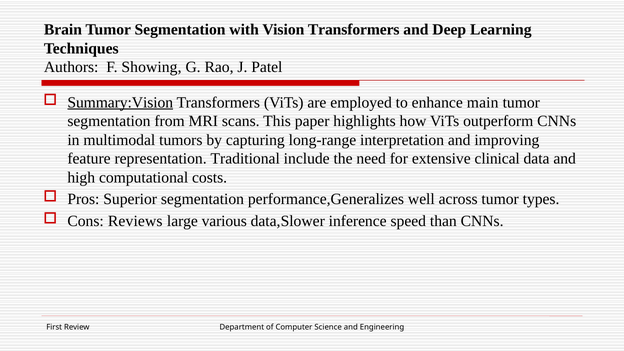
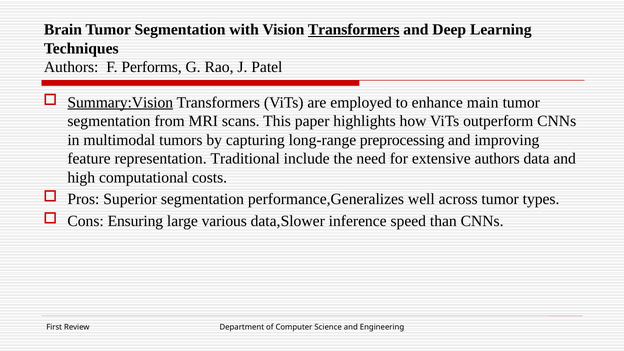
Transformers underline: none -> present (354, 30)
Showing: Showing -> Performs (152, 67)
interpretation: interpretation -> preprocessing (402, 140)
extensive clinical: clinical -> authors (497, 159)
Reviews: Reviews -> Ensuring (135, 221)
